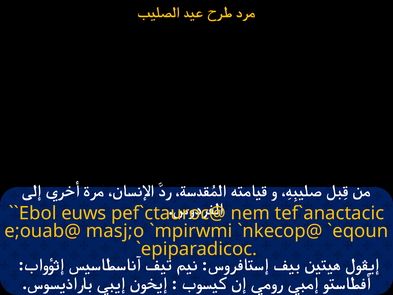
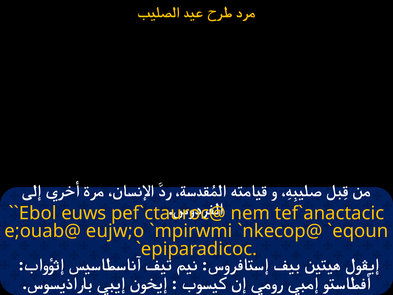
masj;o: masj;o -> eujw;o (115, 231)
